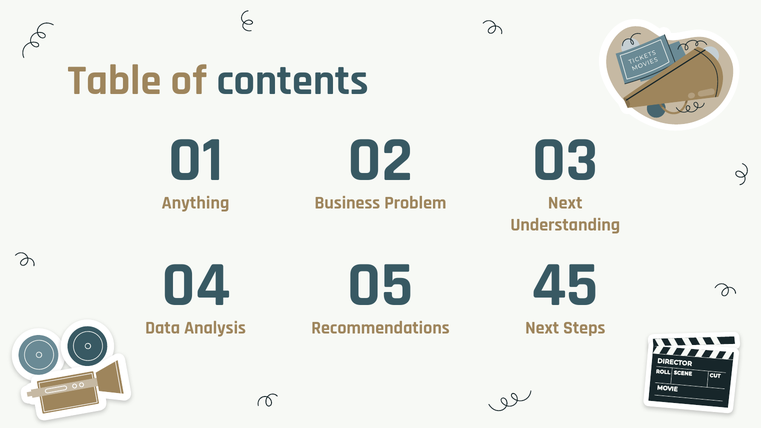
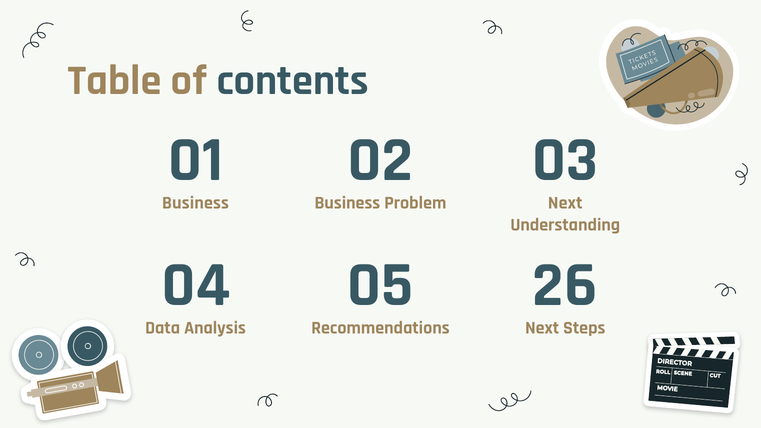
Anything: Anything -> Business (196, 203)
45: 45 -> 26 (565, 285)
